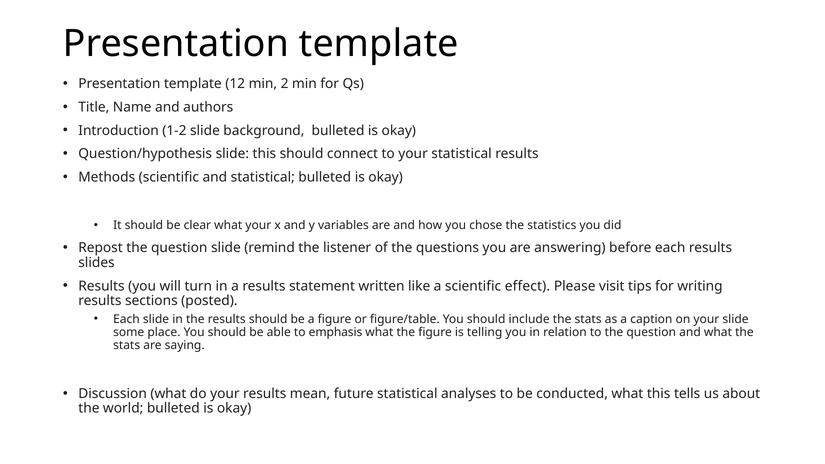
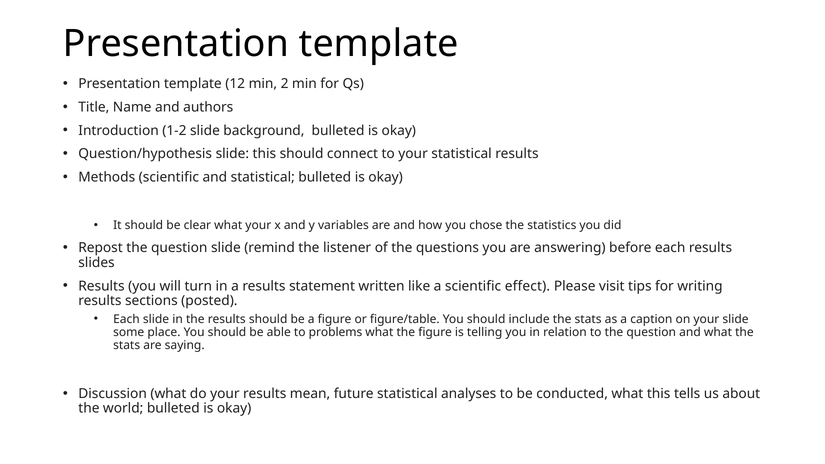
emphasis: emphasis -> problems (335, 332)
